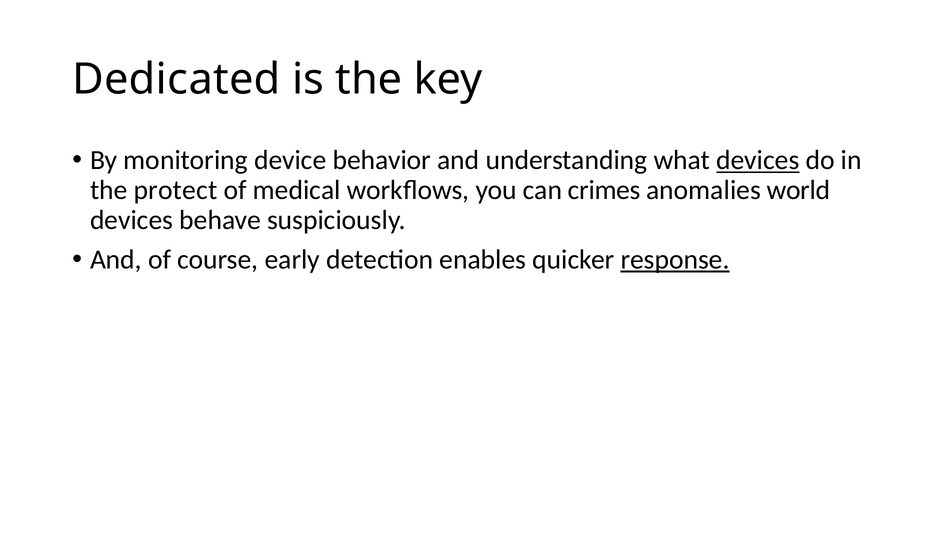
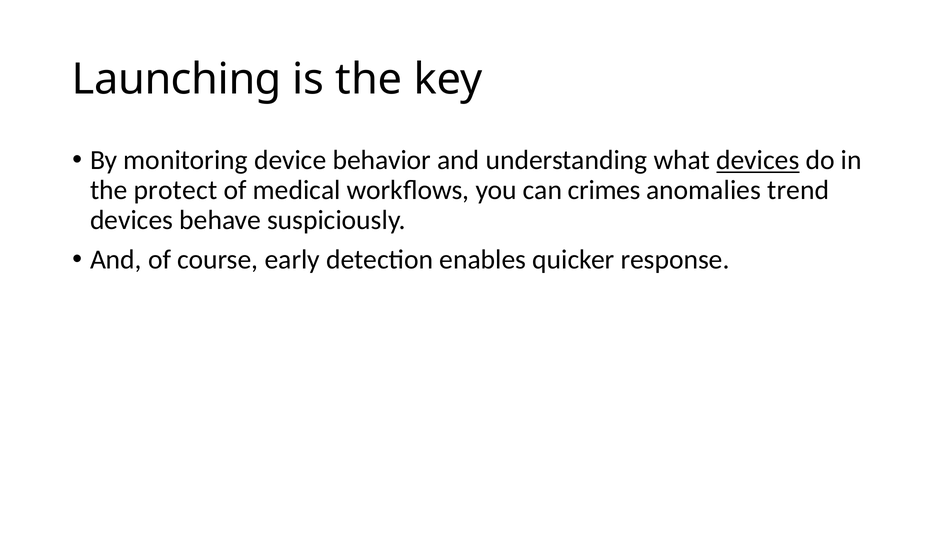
Dedicated: Dedicated -> Launching (177, 80)
world: world -> trend (798, 190)
response underline: present -> none (675, 260)
